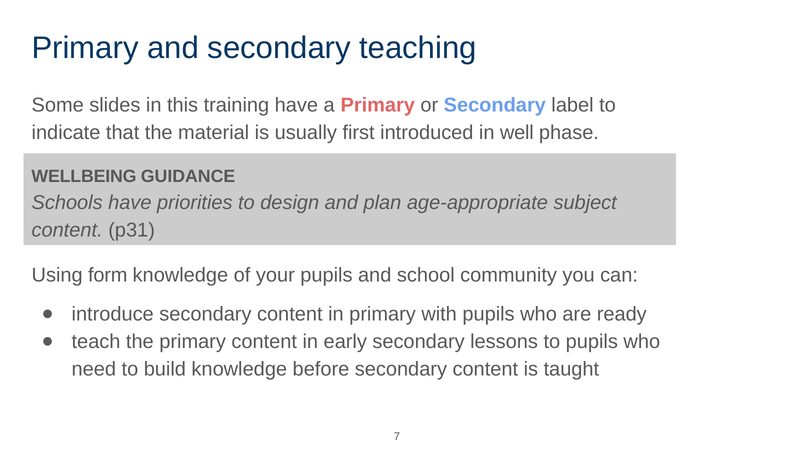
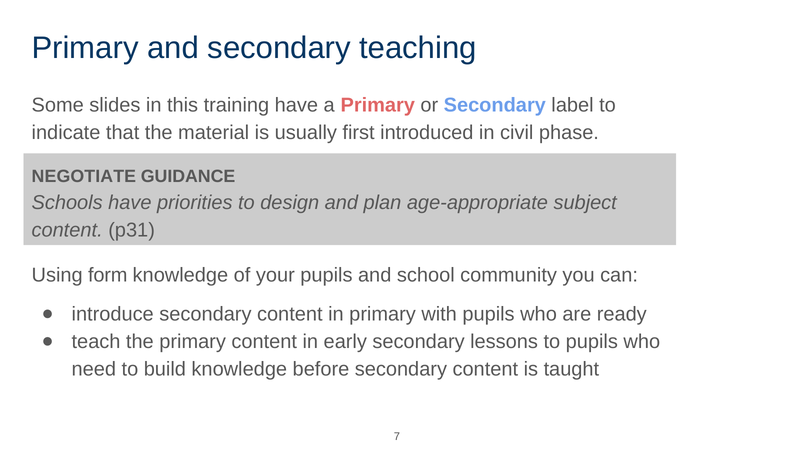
well: well -> civil (517, 133)
WELLBEING: WELLBEING -> NEGOTIATE (84, 176)
